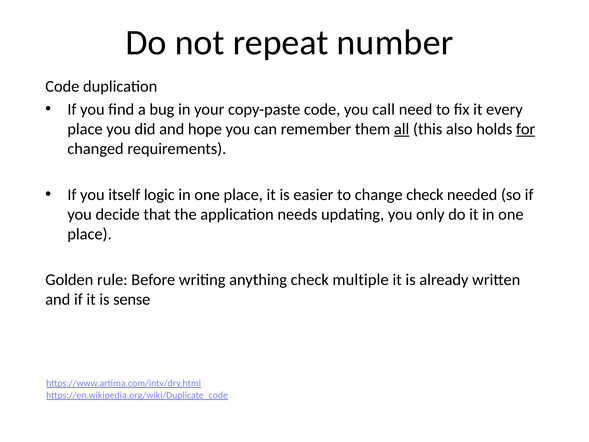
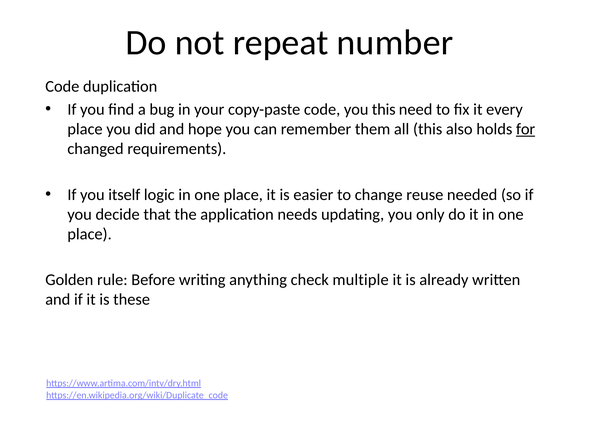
you call: call -> this (384, 109)
all underline: present -> none (402, 129)
change check: check -> reuse (425, 195)
sense: sense -> these (132, 299)
